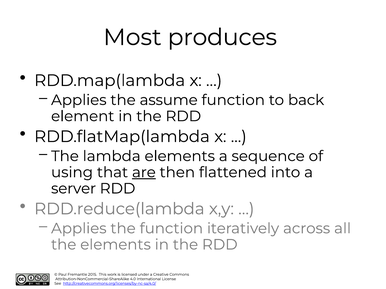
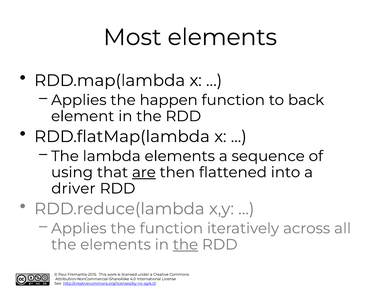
Most produces: produces -> elements (222, 37)
assume: assume -> happen (169, 100)
server: server -> driver (73, 189)
the underline: none -> present (185, 245)
